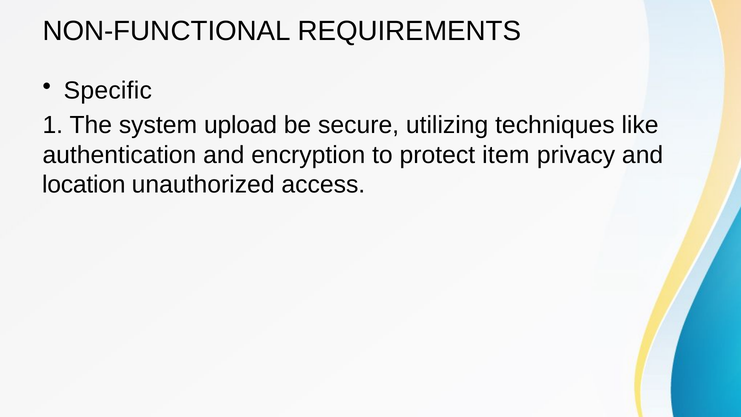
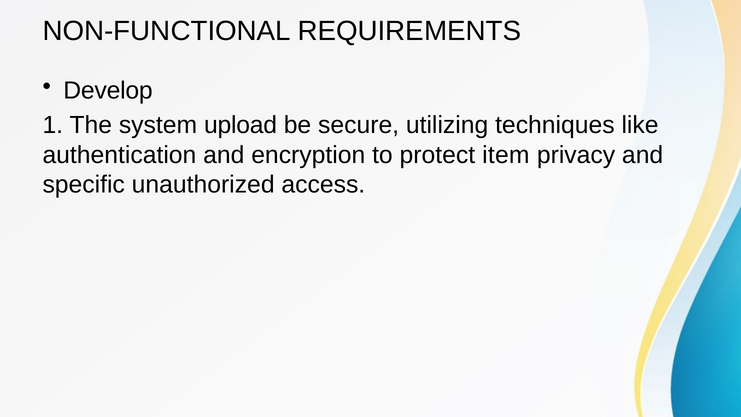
Specific: Specific -> Develop (108, 91)
location: location -> specific (84, 185)
